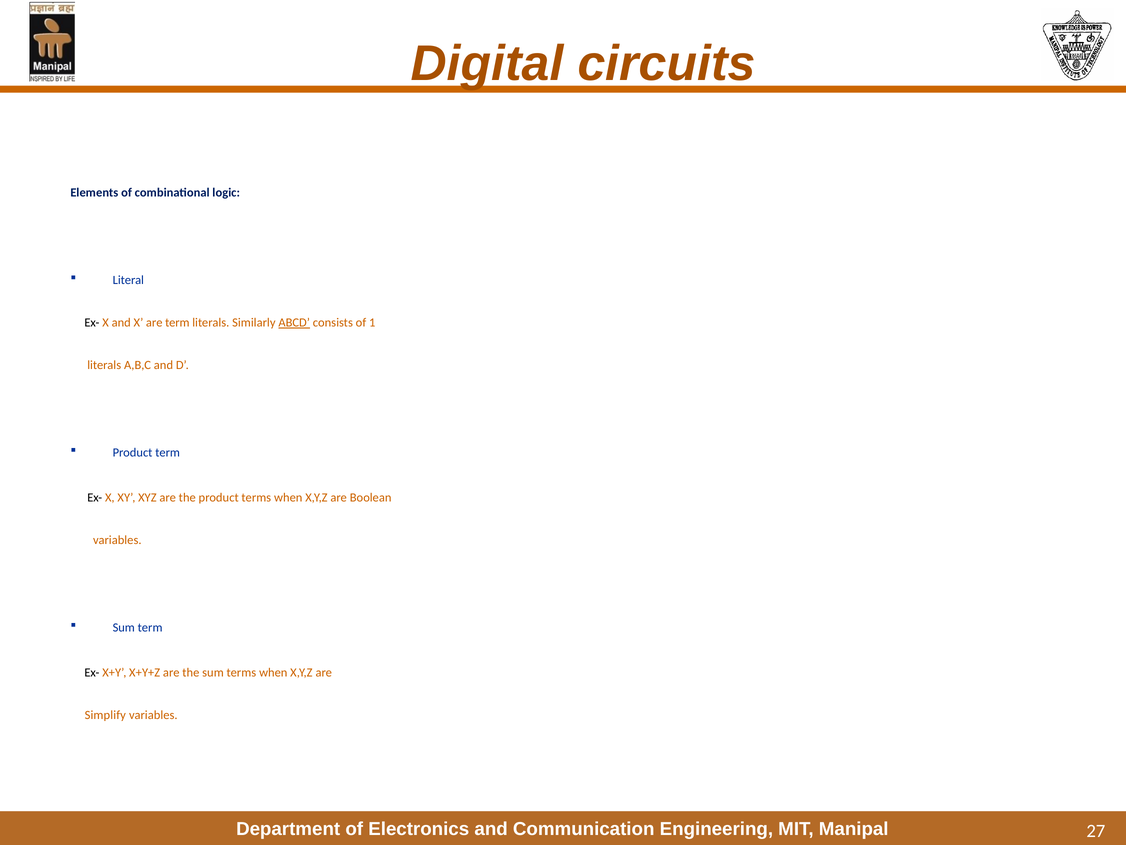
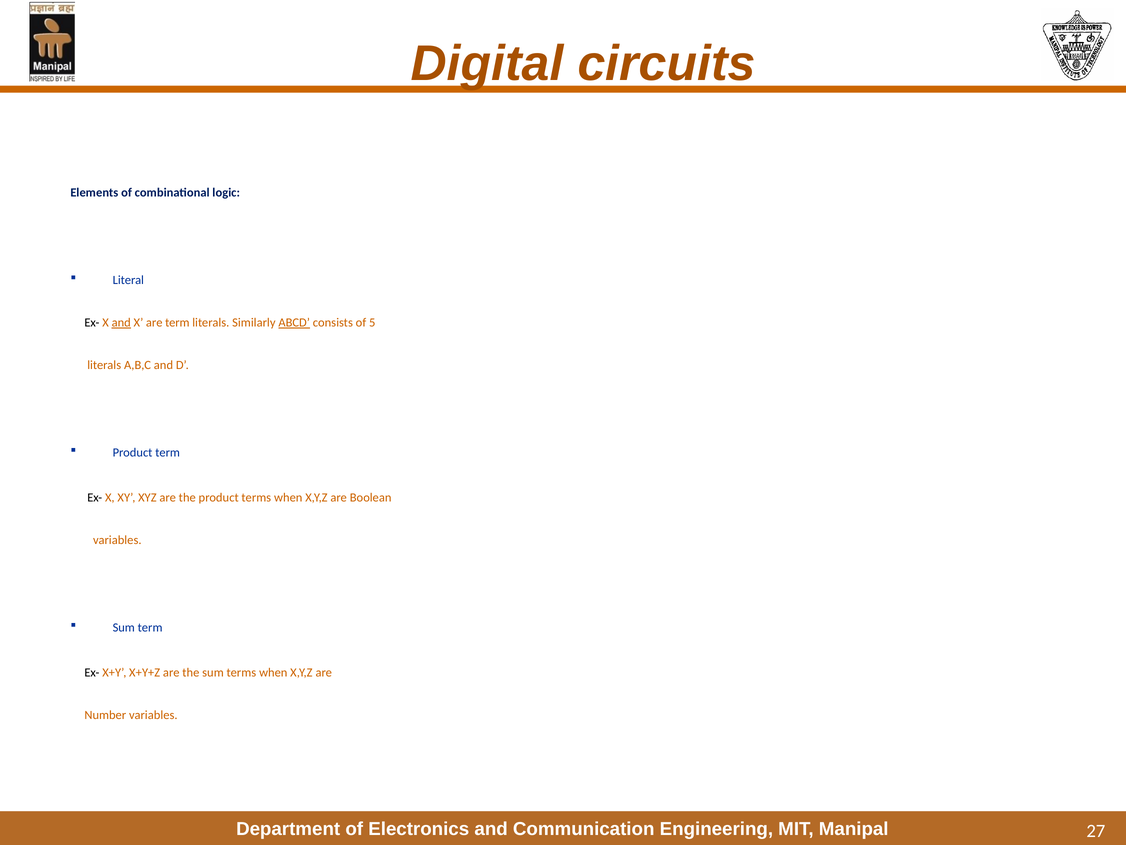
and underline: none -> present (121, 322)
1: 1 -> 5 (372, 322)
Simplify: Simplify -> Number (105, 715)
